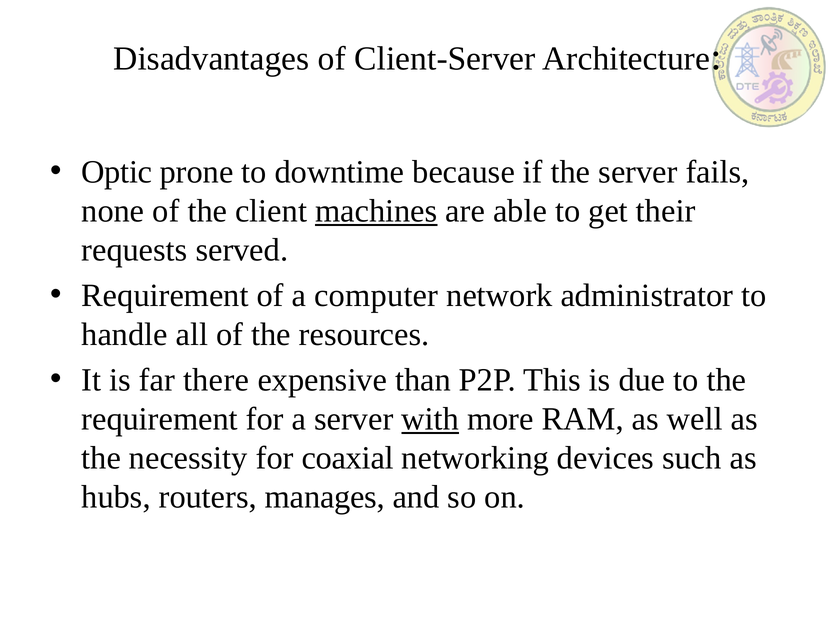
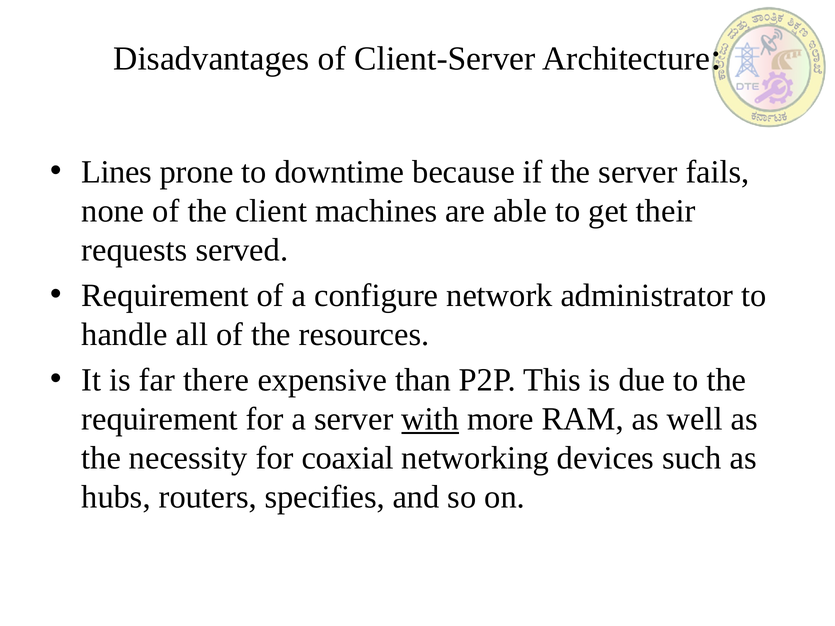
Optic: Optic -> Lines (117, 172)
machines underline: present -> none (376, 211)
computer: computer -> configure (376, 296)
manages: manages -> specifies (325, 497)
